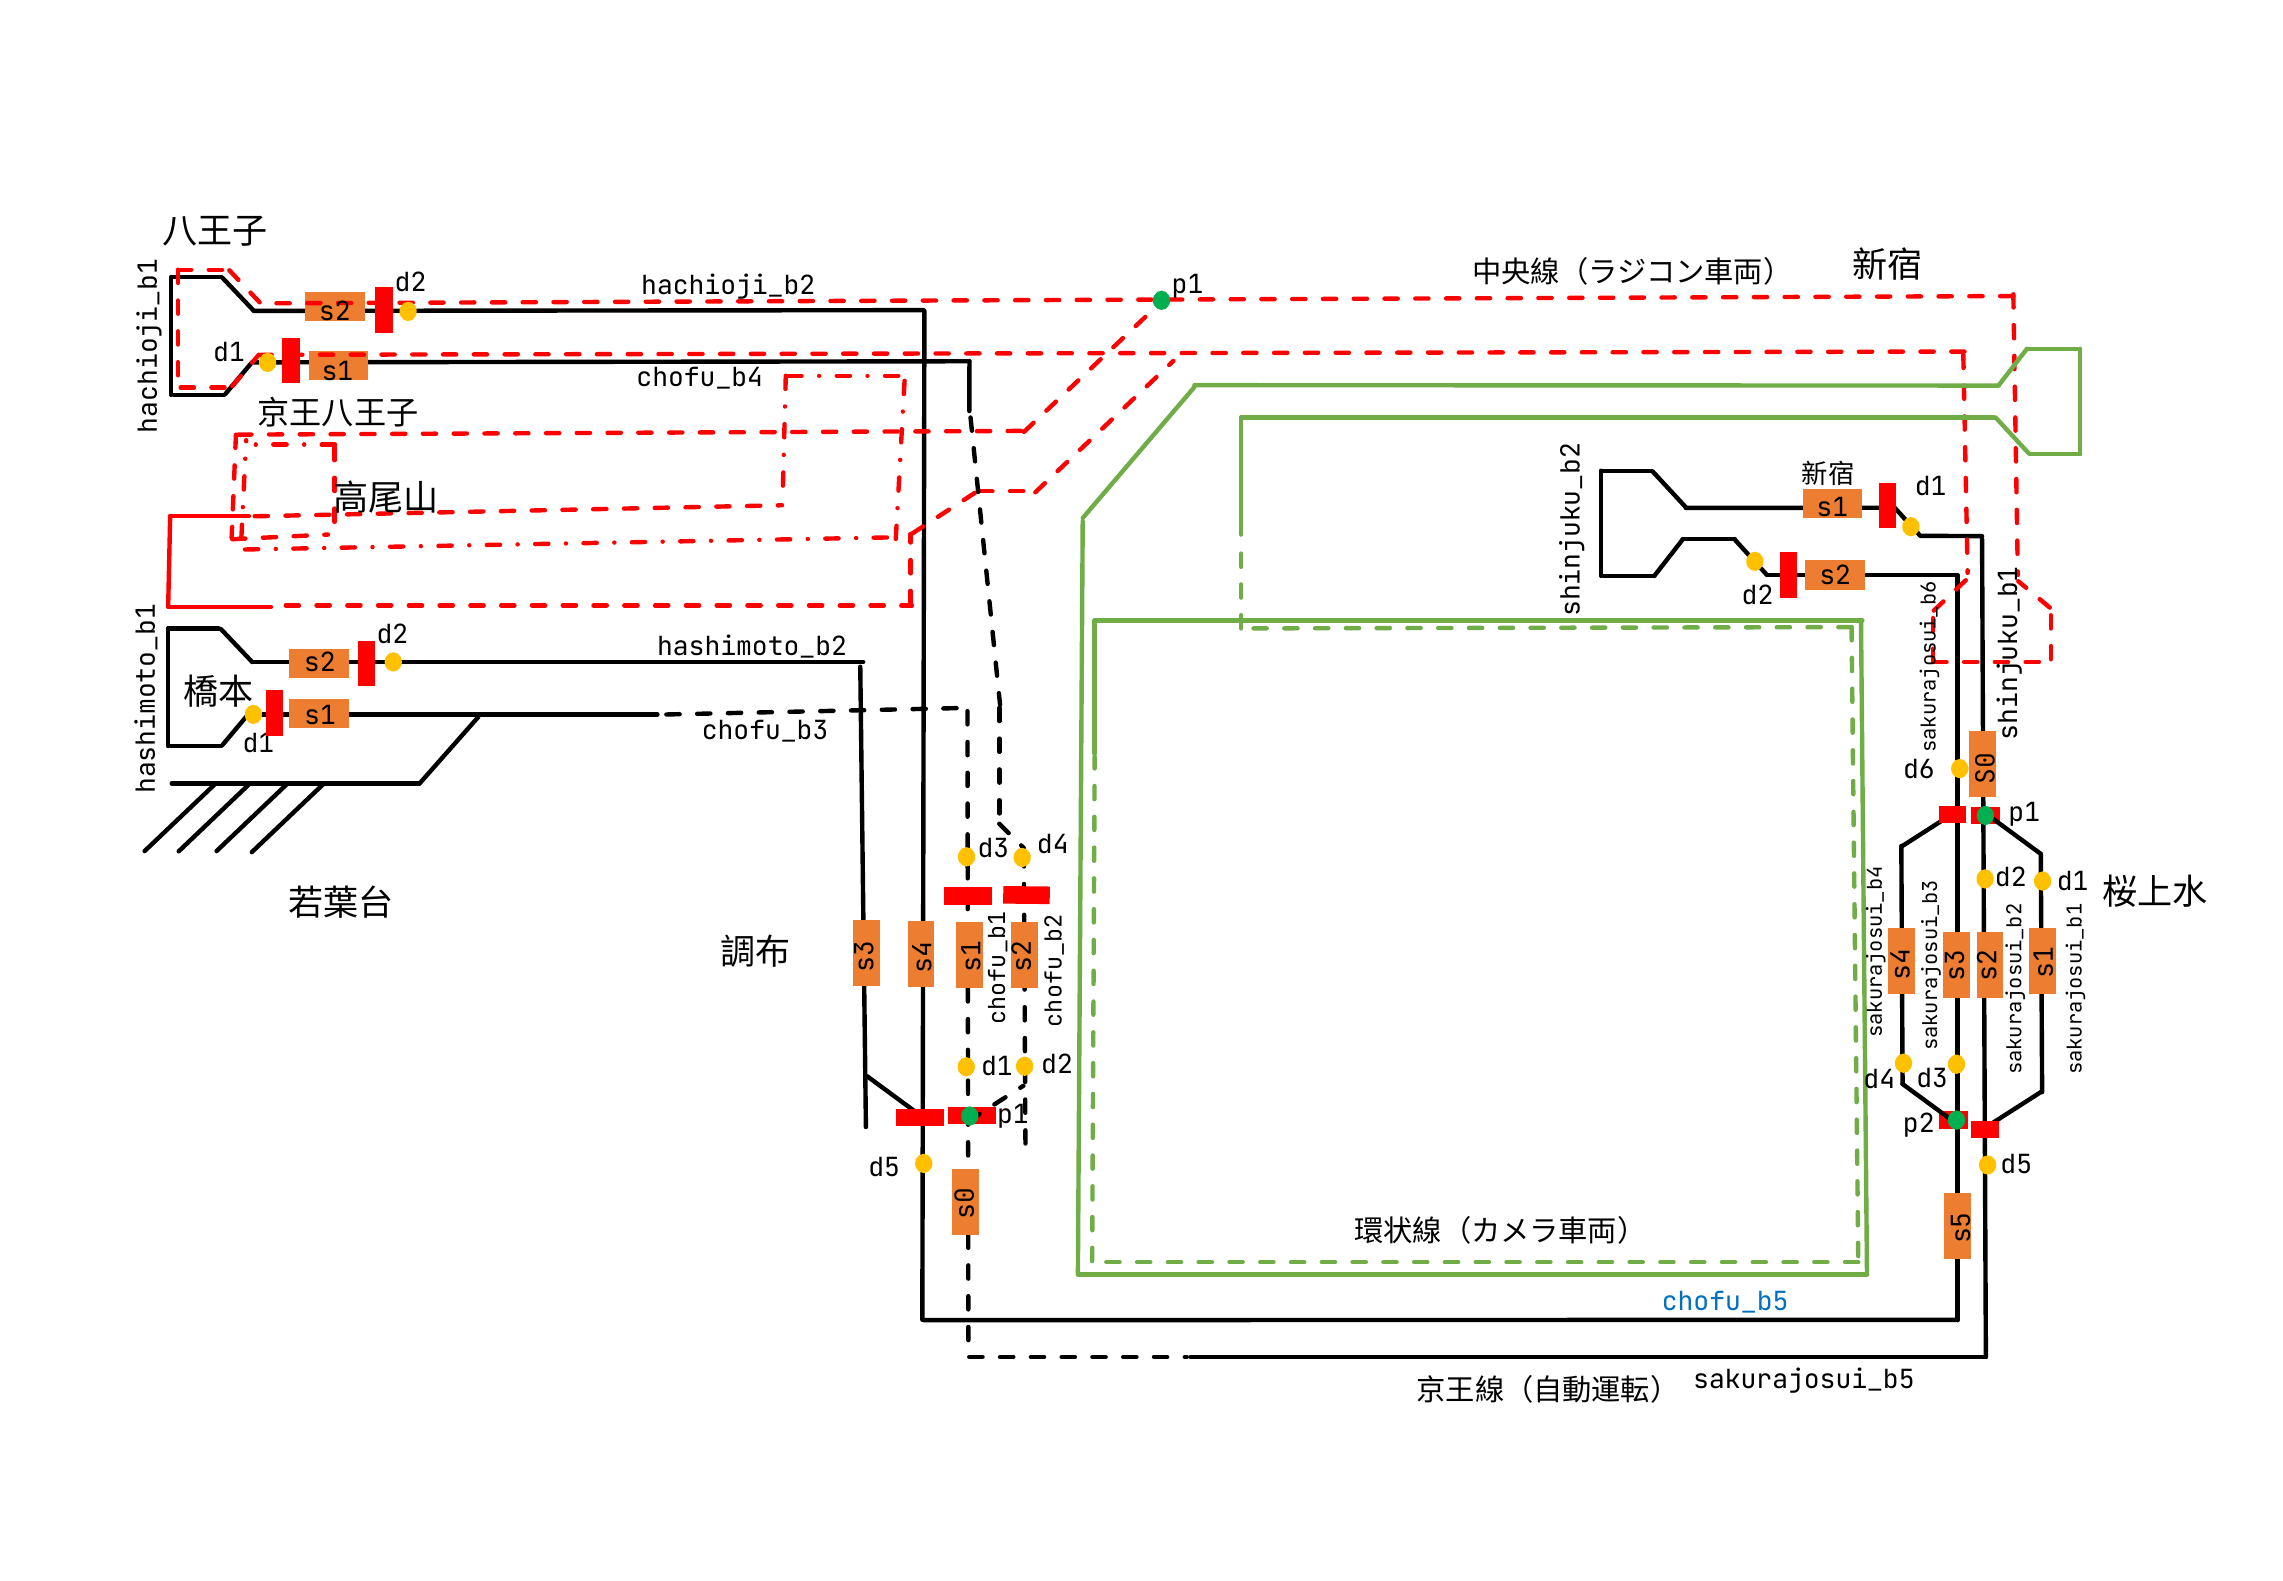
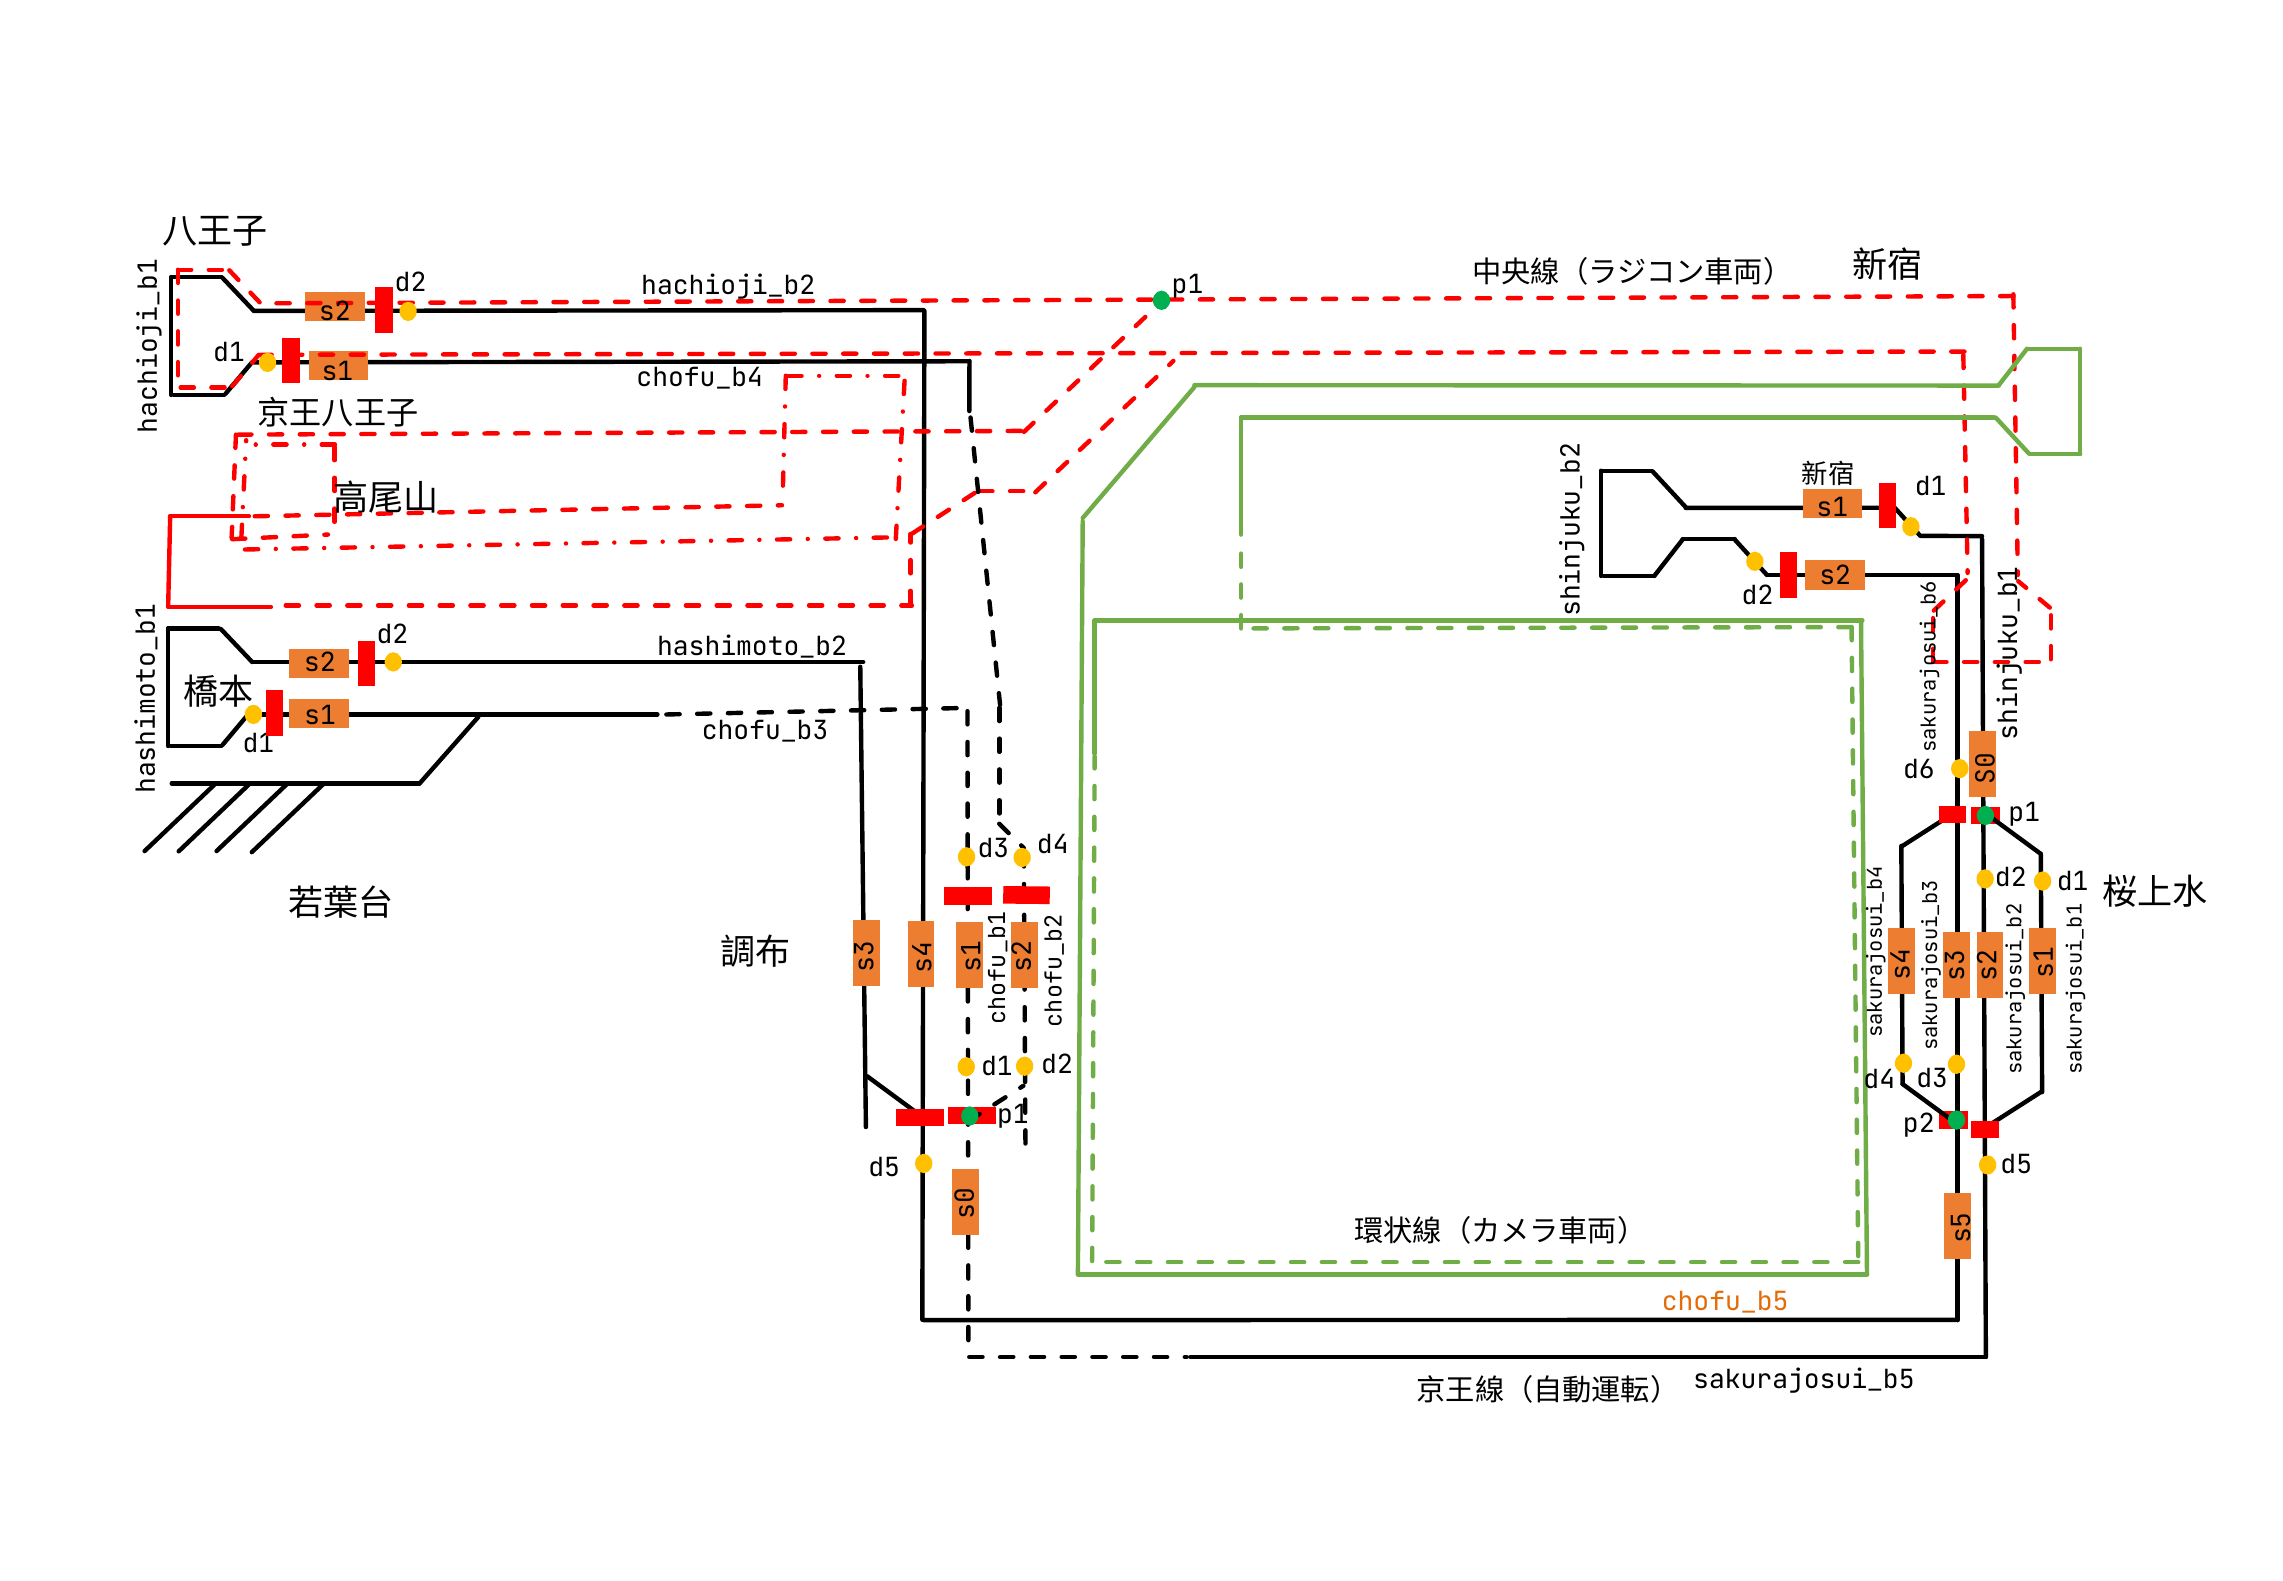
chofu_b5 colour: blue -> orange (1725, 1302)
